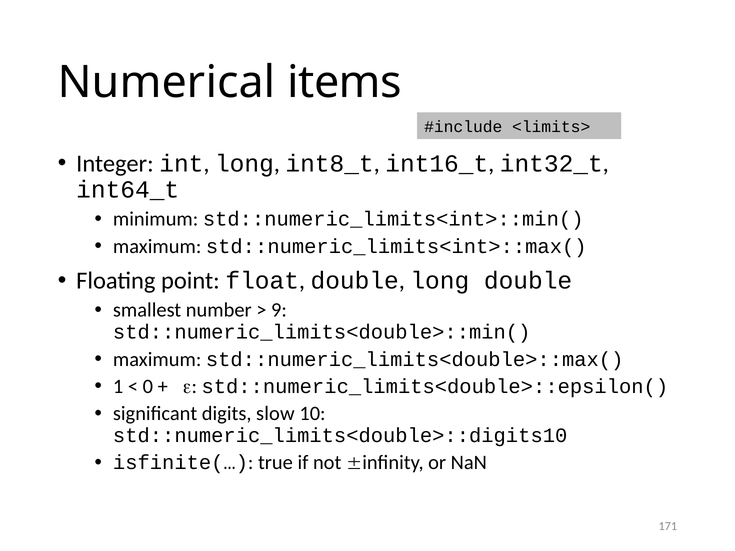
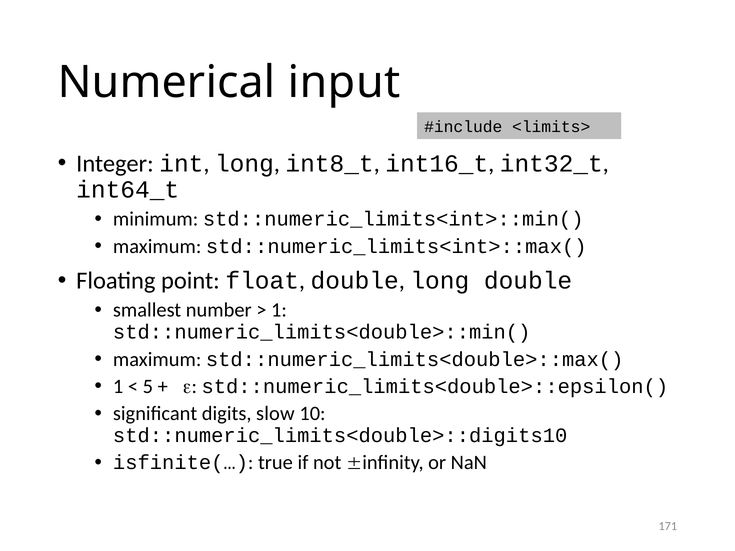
items: items -> input (344, 82)
9: 9 -> 1 (279, 310)
0: 0 -> 5 (148, 387)
